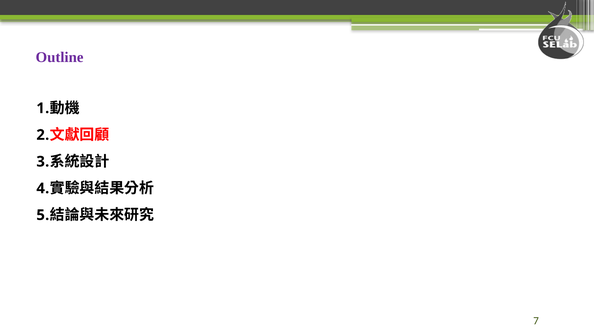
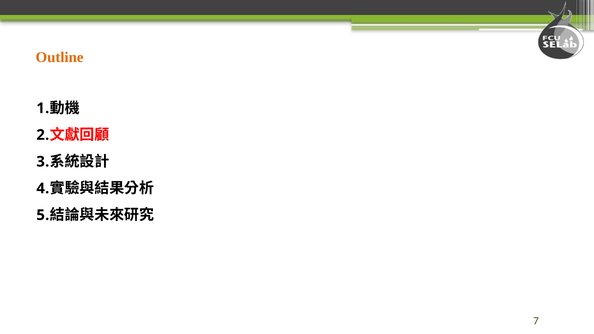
Outline colour: purple -> orange (60, 57)
